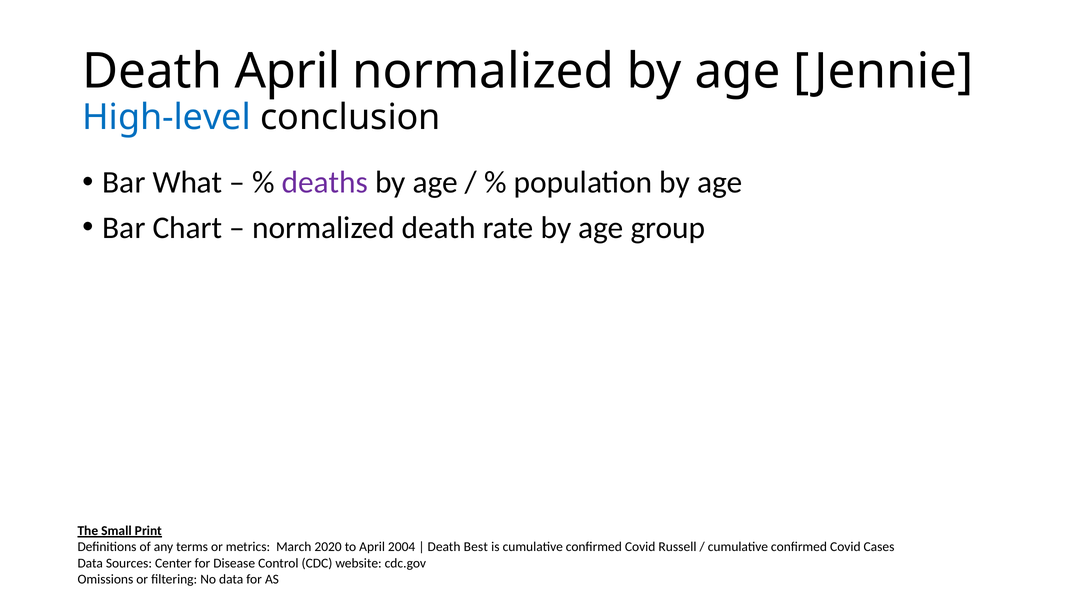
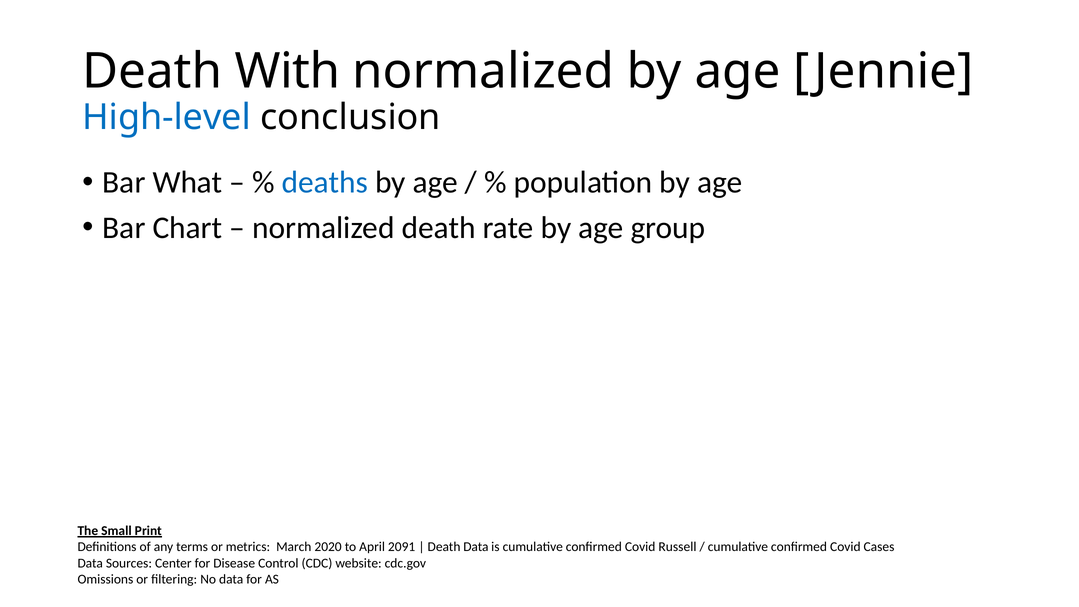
Death April: April -> With (288, 71)
deaths colour: purple -> blue (325, 182)
2004: 2004 -> 2091 (402, 547)
Death Best: Best -> Data (476, 547)
